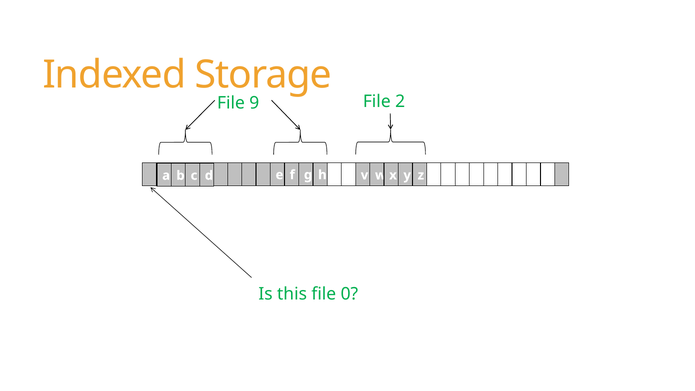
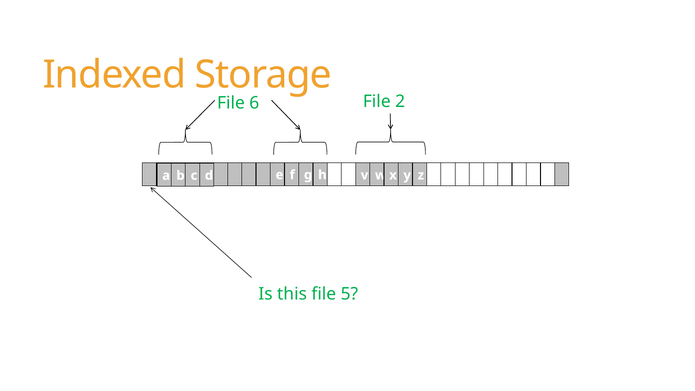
9: 9 -> 6 (254, 103)
0: 0 -> 5 (349, 294)
